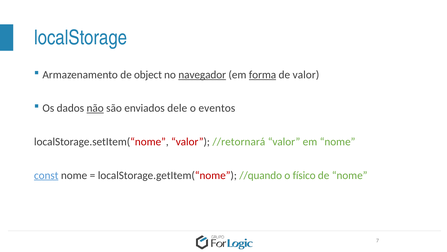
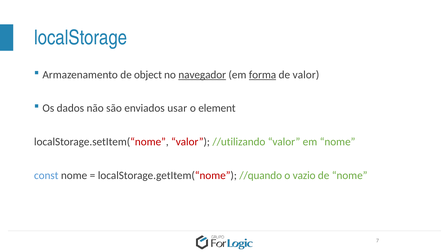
não underline: present -> none (95, 108)
dele: dele -> usar (177, 108)
eventos: eventos -> element (217, 108)
//retornará: //retornará -> //utilizando (239, 141)
const underline: present -> none (46, 175)
físico: físico -> vazio (304, 175)
